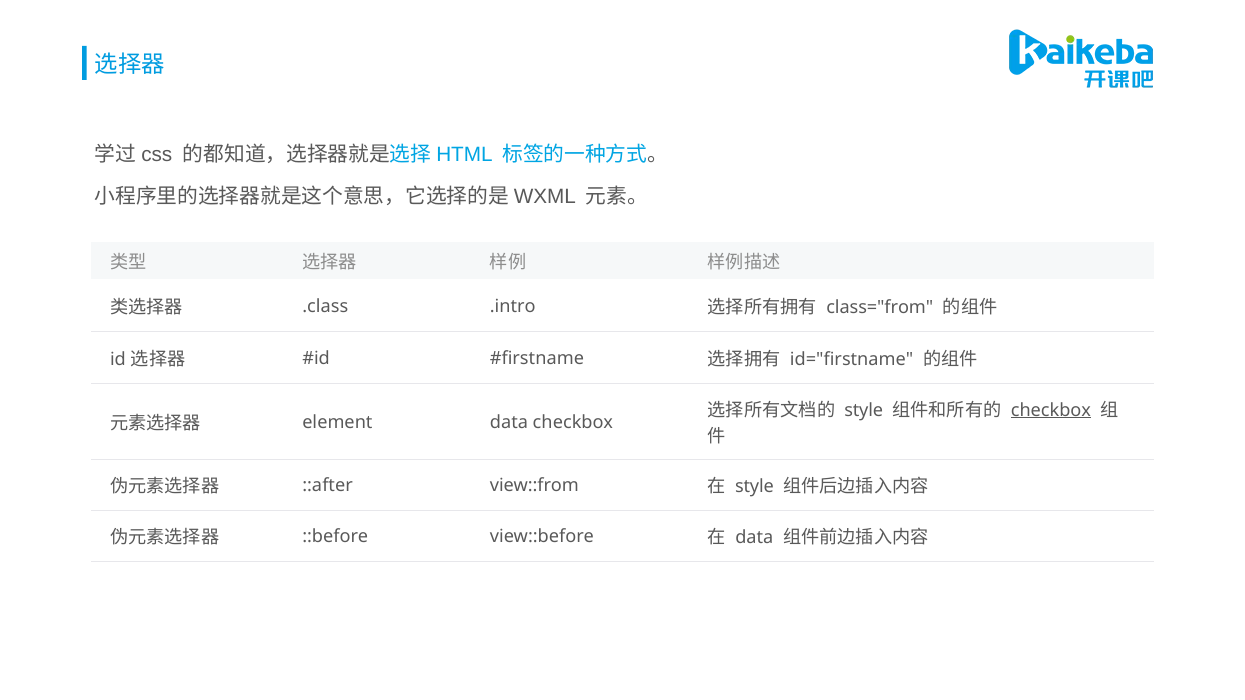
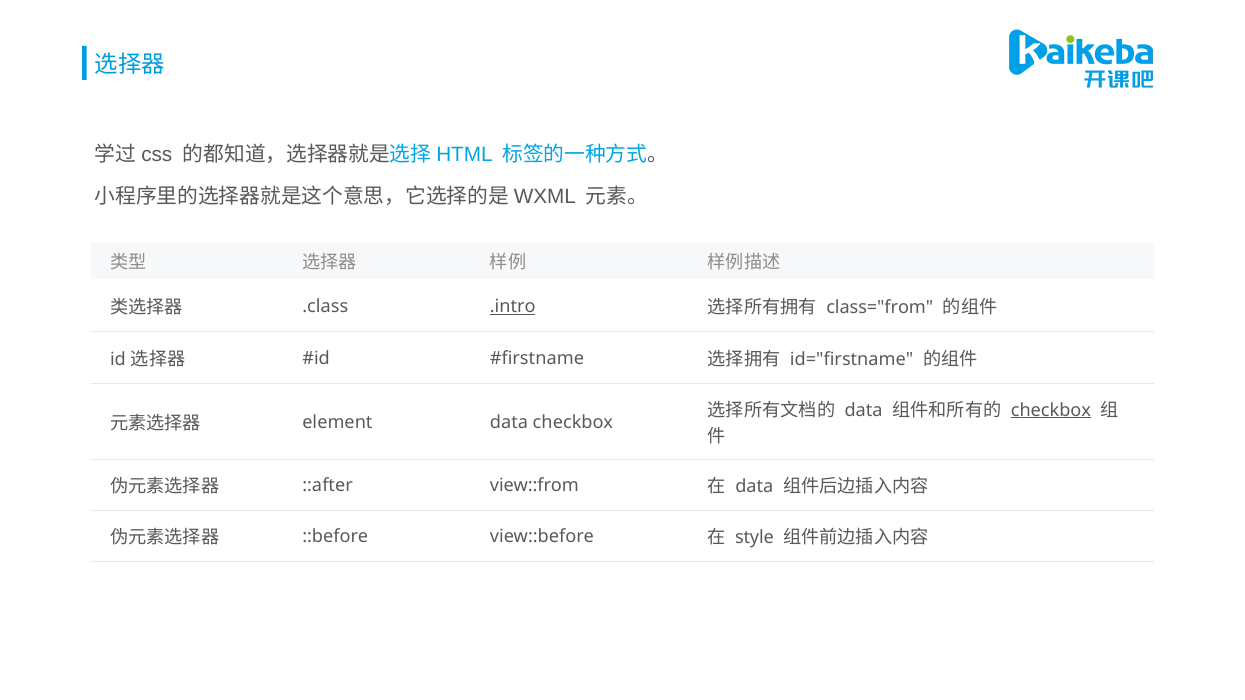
.intro underline: none -> present (513, 307)
style: style -> data (864, 410)
style: style -> data (754, 487)
data: data -> style (754, 538)
